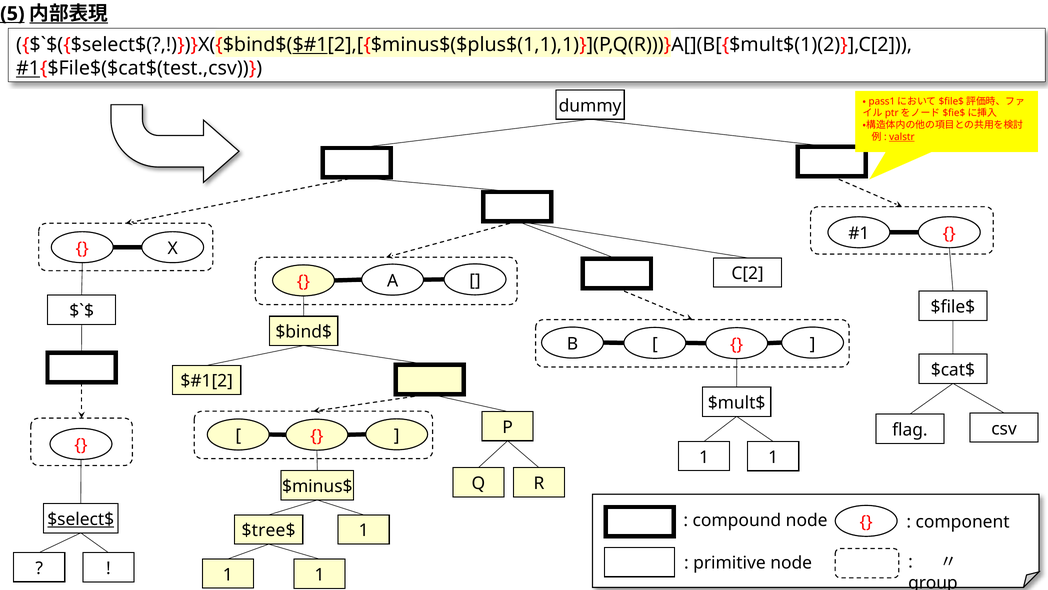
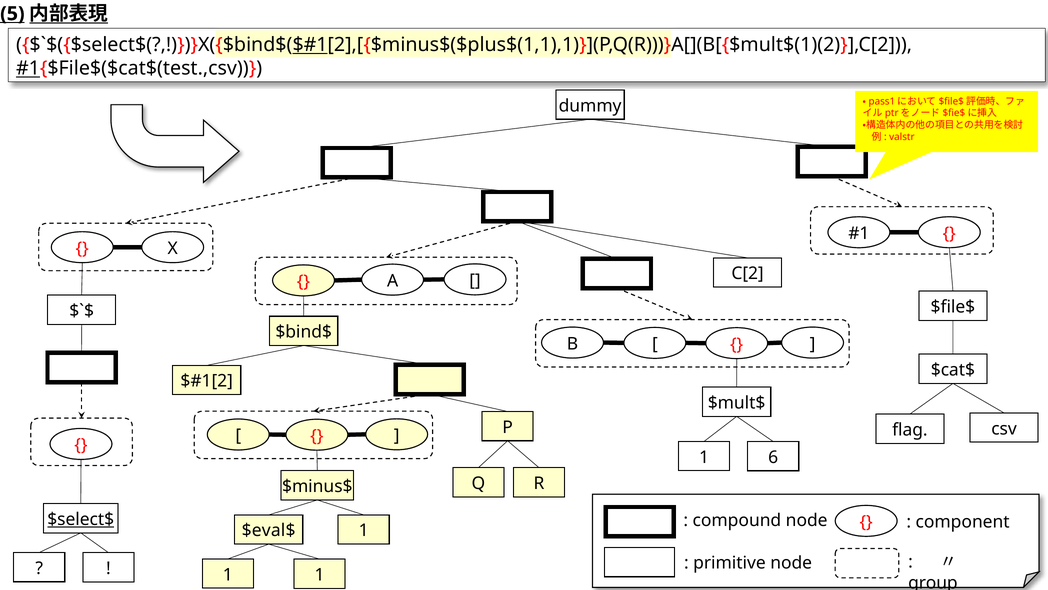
valstr underline: present -> none (902, 137)
1: 1 -> 6 (773, 457)
$tree$: $tree$ -> $eval$ (269, 530)
